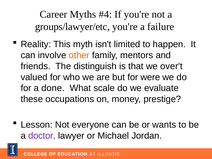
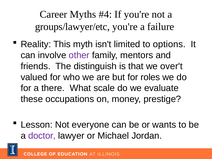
happen: happen -> options (169, 44)
other colour: orange -> purple (79, 55)
were: were -> roles (150, 77)
done: done -> there (53, 88)
